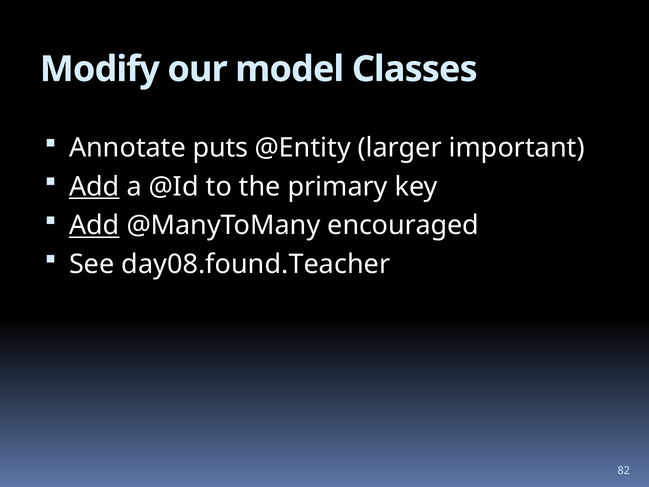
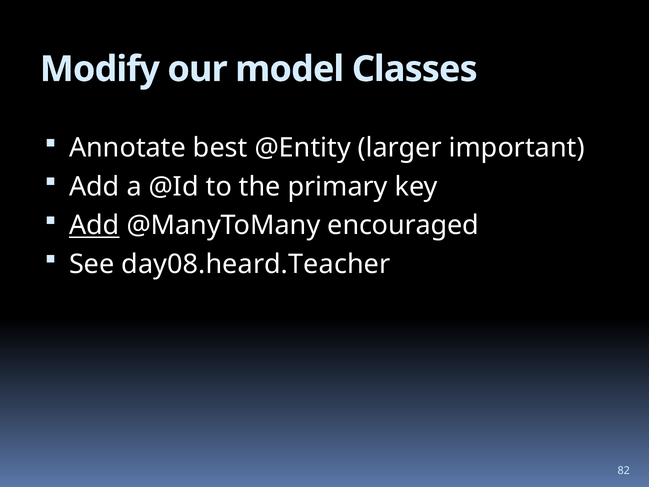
puts: puts -> best (220, 148)
Add underline: present -> none (94, 187)
day08.found.Teacher: day08.found.Teacher -> day08.heard.Teacher (256, 264)
